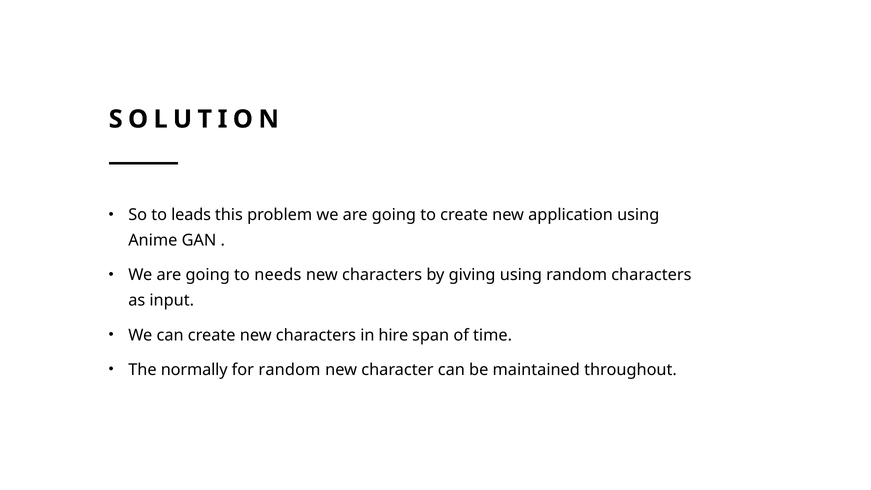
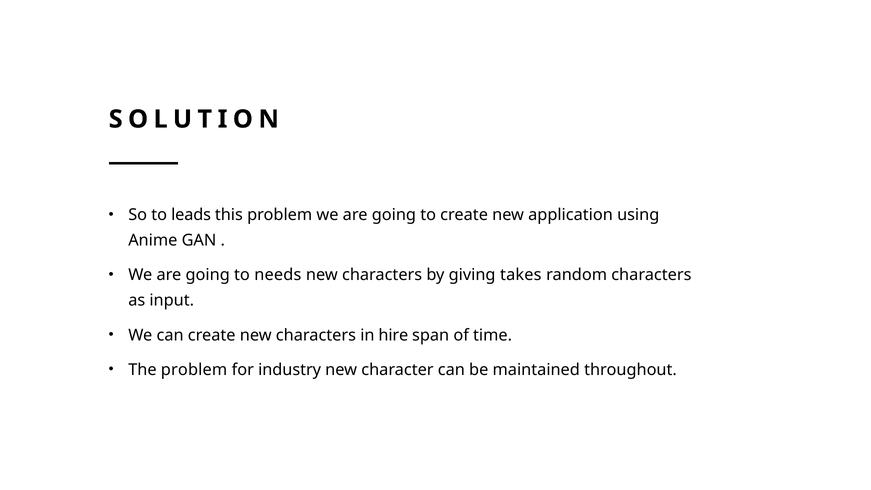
giving using: using -> takes (521, 275)
The normally: normally -> problem (194, 370)
for random: random -> industry (290, 370)
